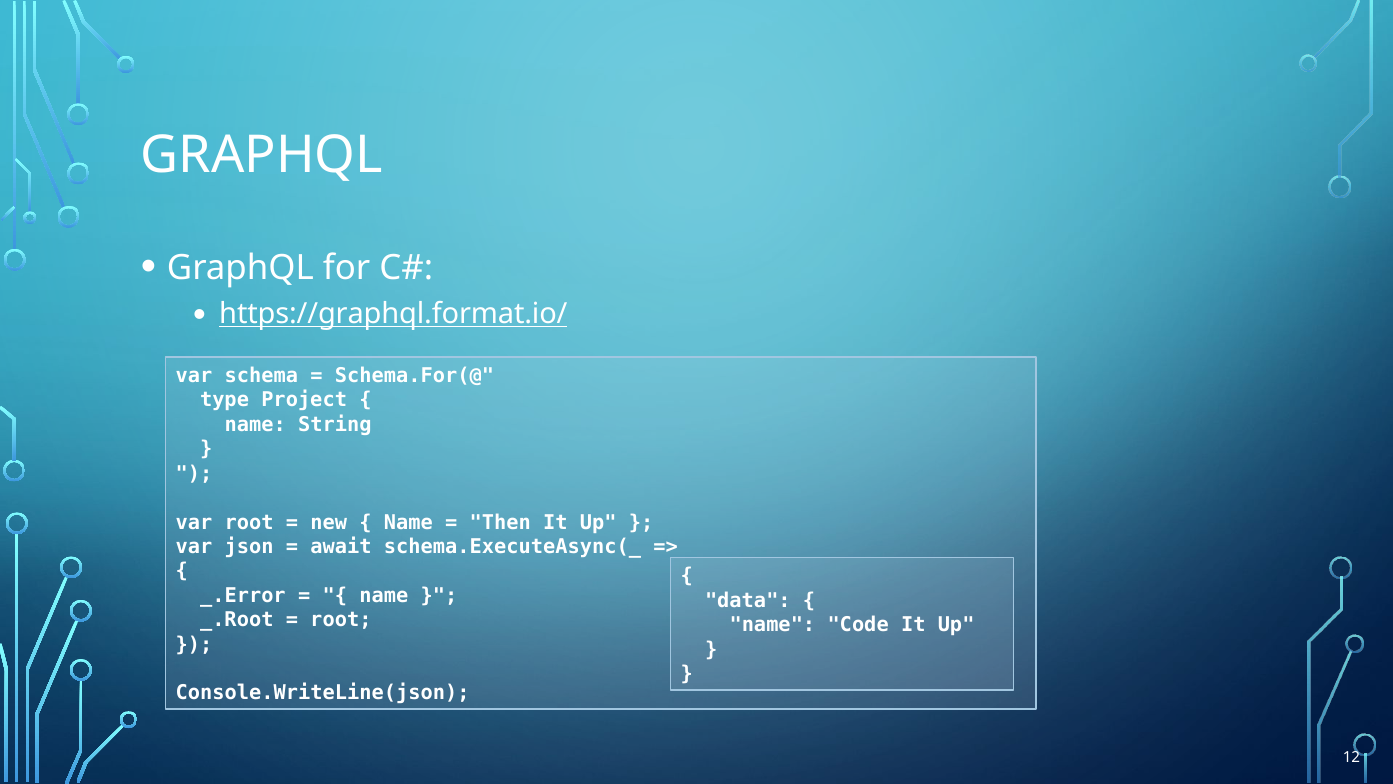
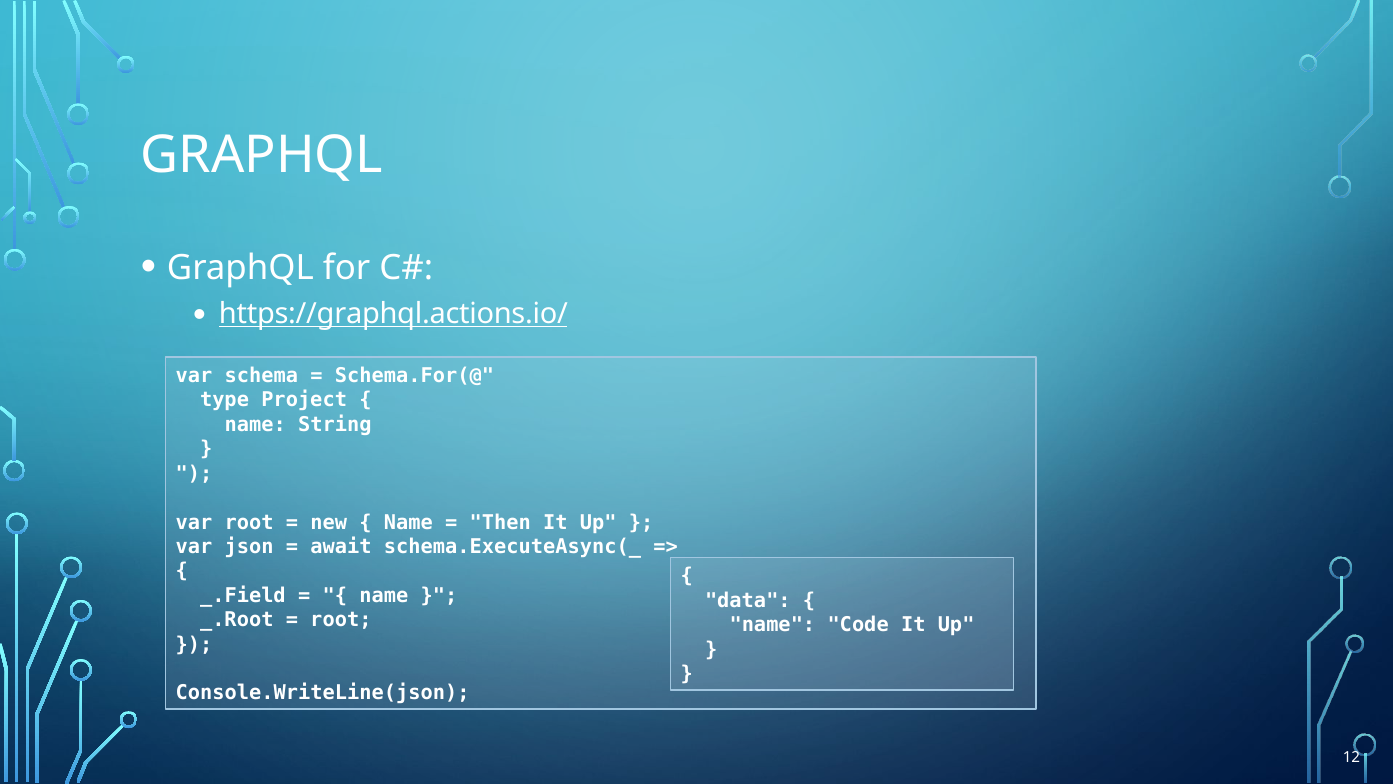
https://graphql.format.io/: https://graphql.format.io/ -> https://graphql.actions.io/ (393, 313)
_.Error: _.Error -> _.Field (243, 595)
